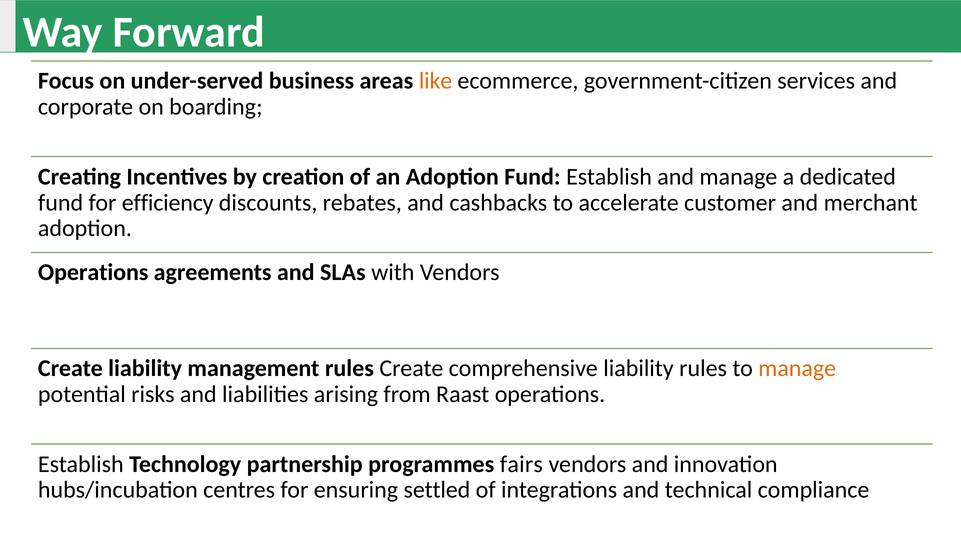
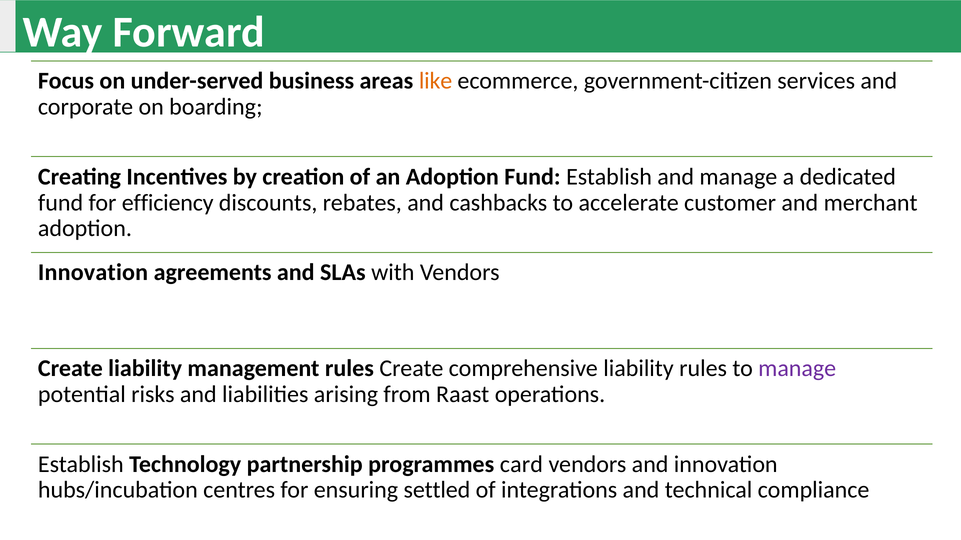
Operations: Operations -> Innovation (93, 273)
manage colour: orange -> purple (797, 369)
fairs: fairs -> card (521, 465)
